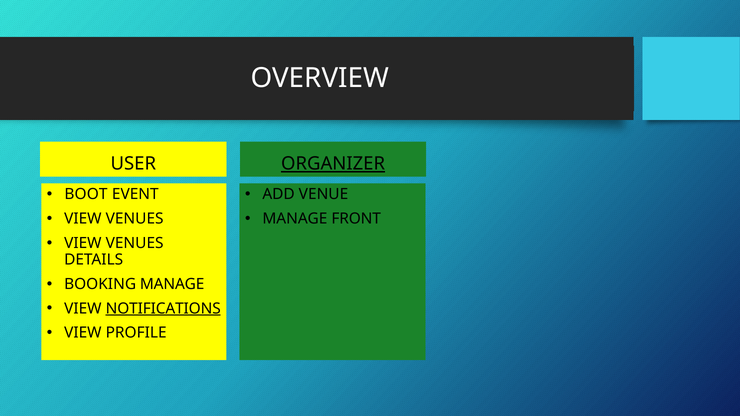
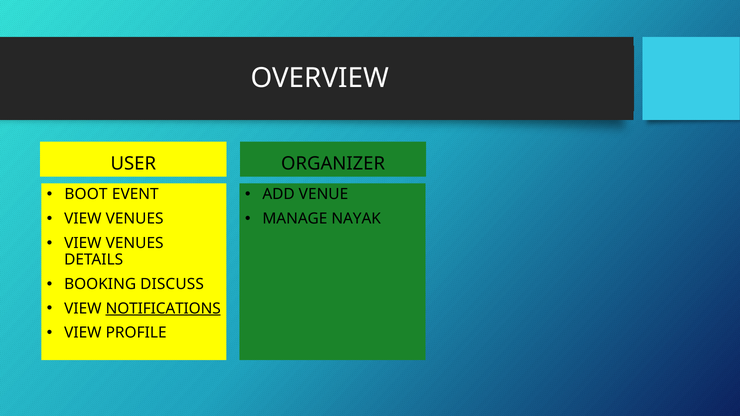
ORGANIZER underline: present -> none (333, 164)
FRONT: FRONT -> NAYAK (356, 219)
BOOKING MANAGE: MANAGE -> DISCUSS (172, 284)
